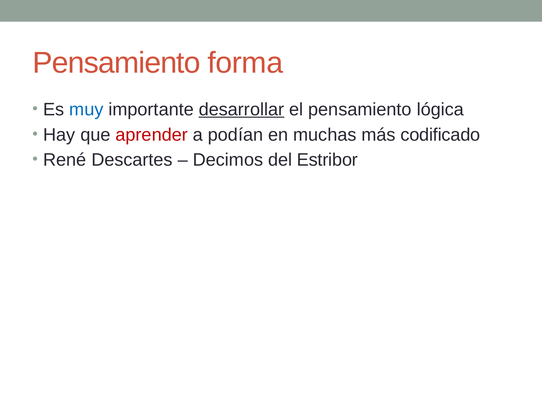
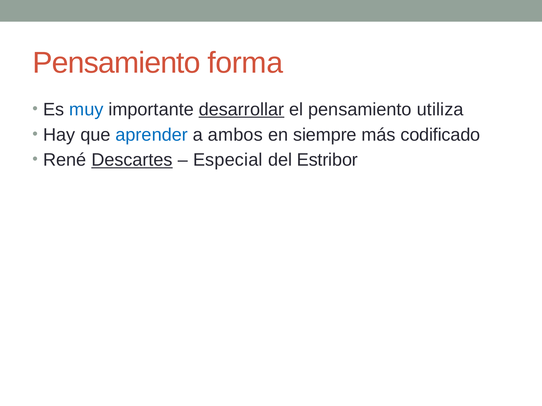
lógica: lógica -> utiliza (440, 110)
aprender colour: red -> blue (152, 135)
podían: podían -> ambos (235, 135)
muchas: muchas -> siempre (325, 135)
Descartes underline: none -> present (132, 160)
Decimos: Decimos -> Especial (228, 160)
